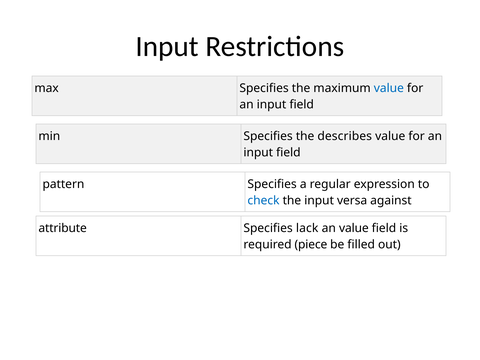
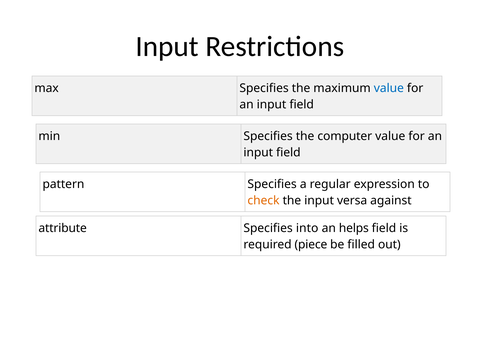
describes: describes -> computer (345, 136)
check colour: blue -> orange (264, 201)
lack: lack -> into (307, 228)
an value: value -> helps (354, 228)
